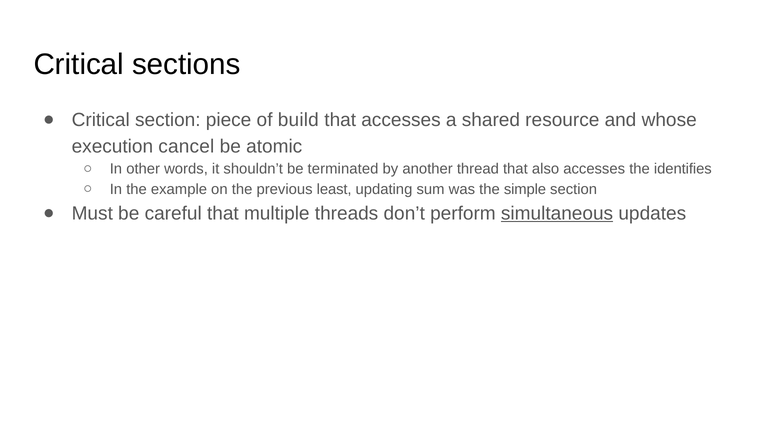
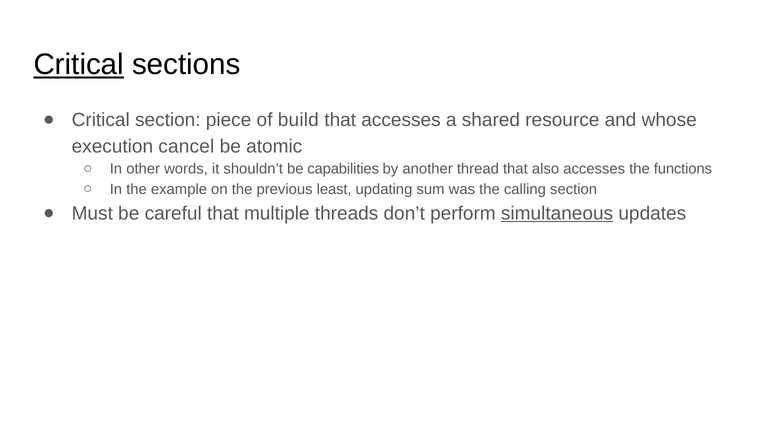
Critical underline: none -> present (79, 65)
terminated: terminated -> capabilities (343, 169)
identifies: identifies -> functions (683, 169)
simple: simple -> calling (525, 189)
